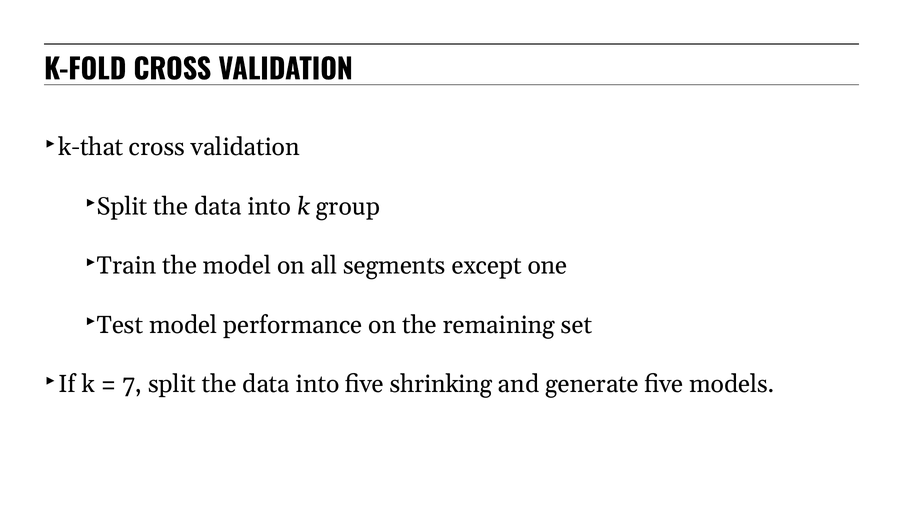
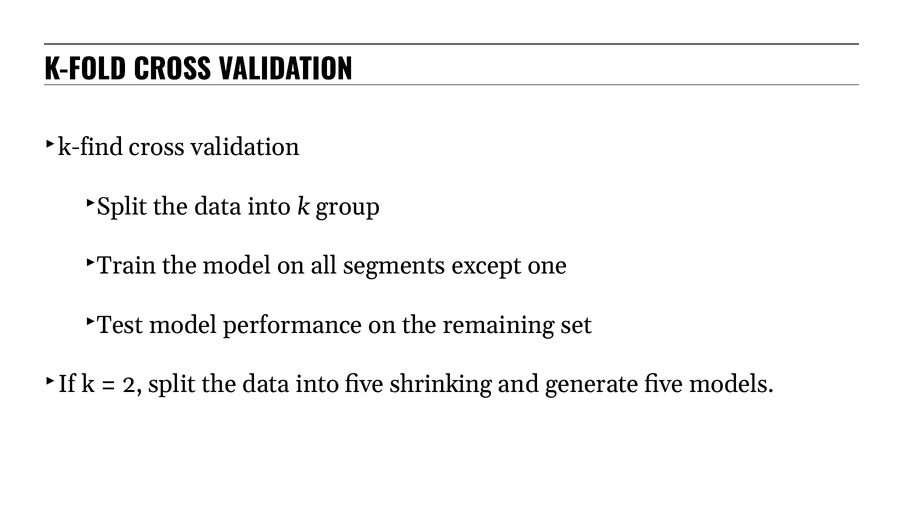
k-that: k-that -> k-find (91, 147)
7: 7 -> 2 (133, 384)
